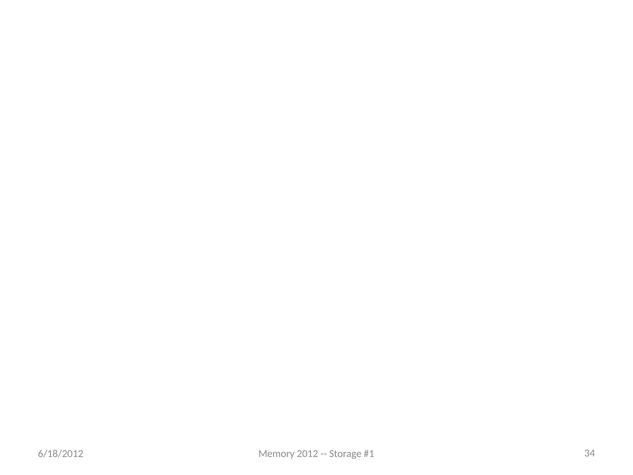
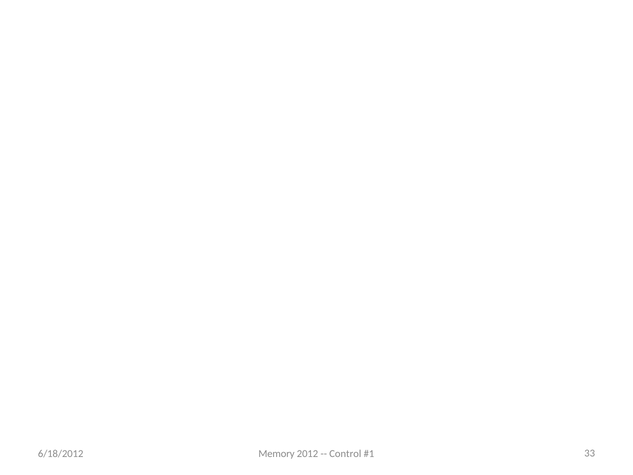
Storage: Storage -> Control (345, 453)
34: 34 -> 33 (590, 453)
